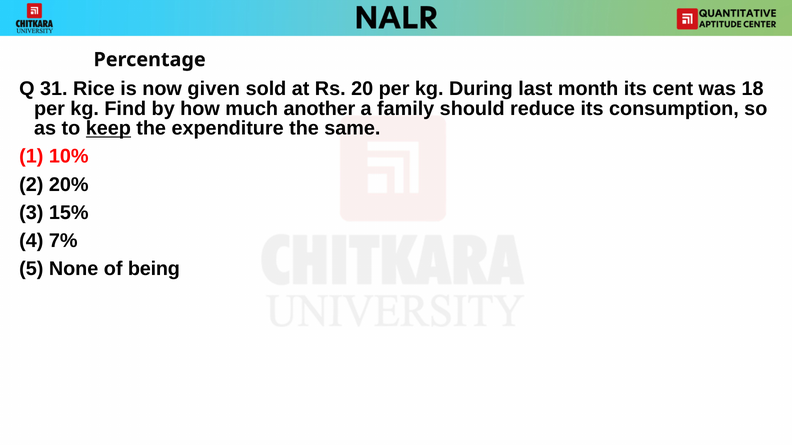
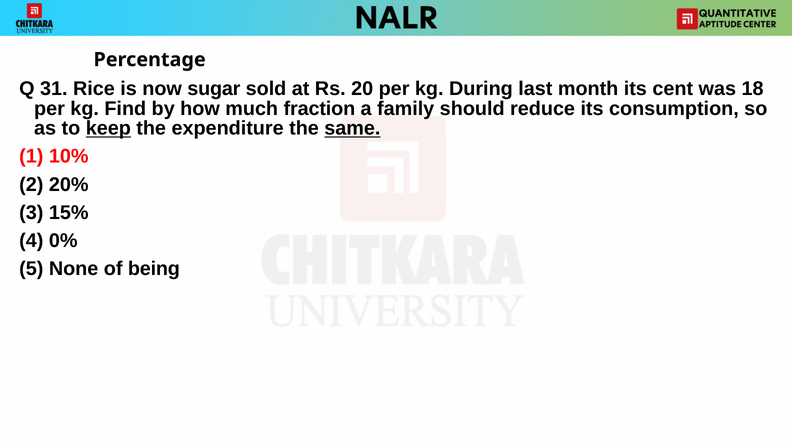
given: given -> sugar (214, 89)
another: another -> fraction (319, 109)
same underline: none -> present (352, 128)
7%: 7% -> 0% (63, 241)
